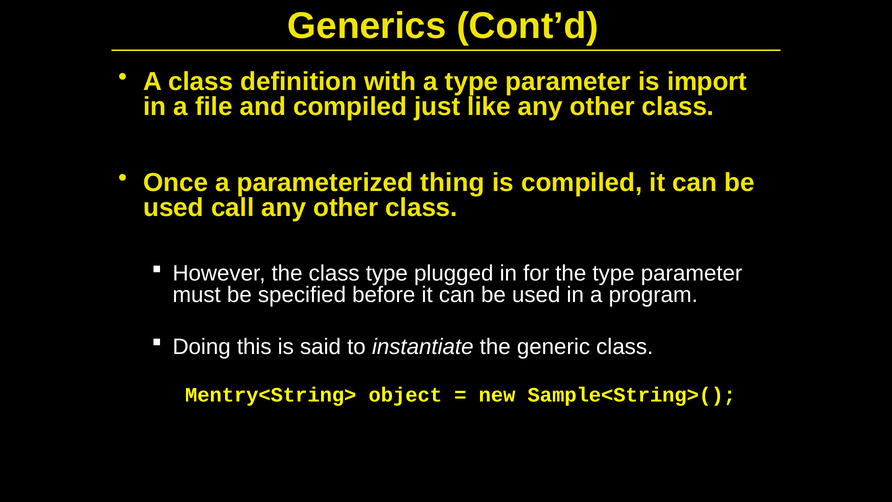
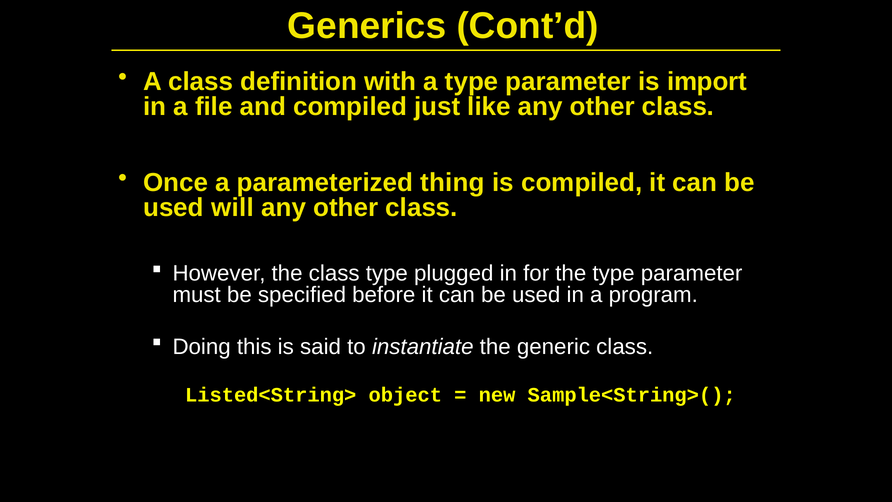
call: call -> will (233, 208)
Mentry<String>: Mentry<String> -> Listed<String> (271, 395)
